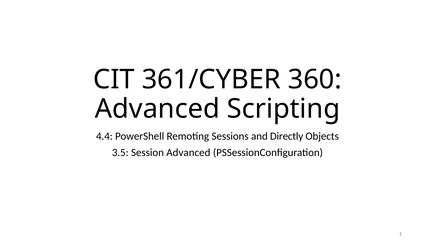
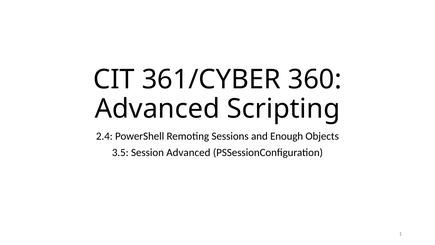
4.4: 4.4 -> 2.4 (104, 136)
Directly: Directly -> Enough (287, 136)
